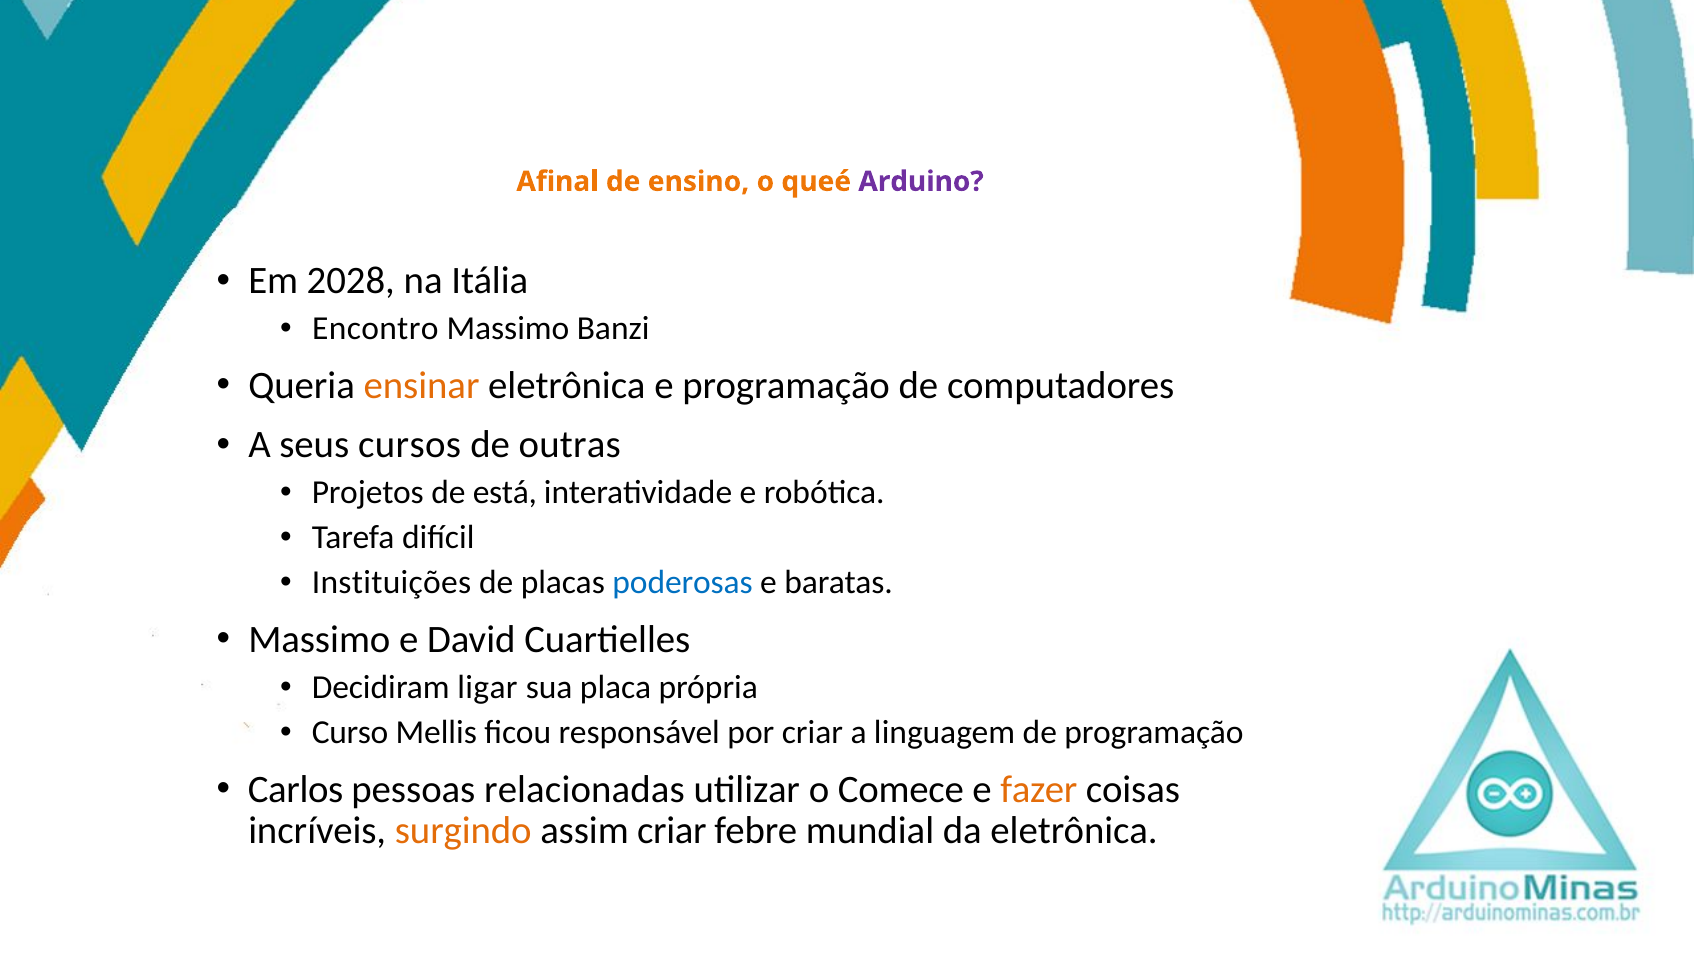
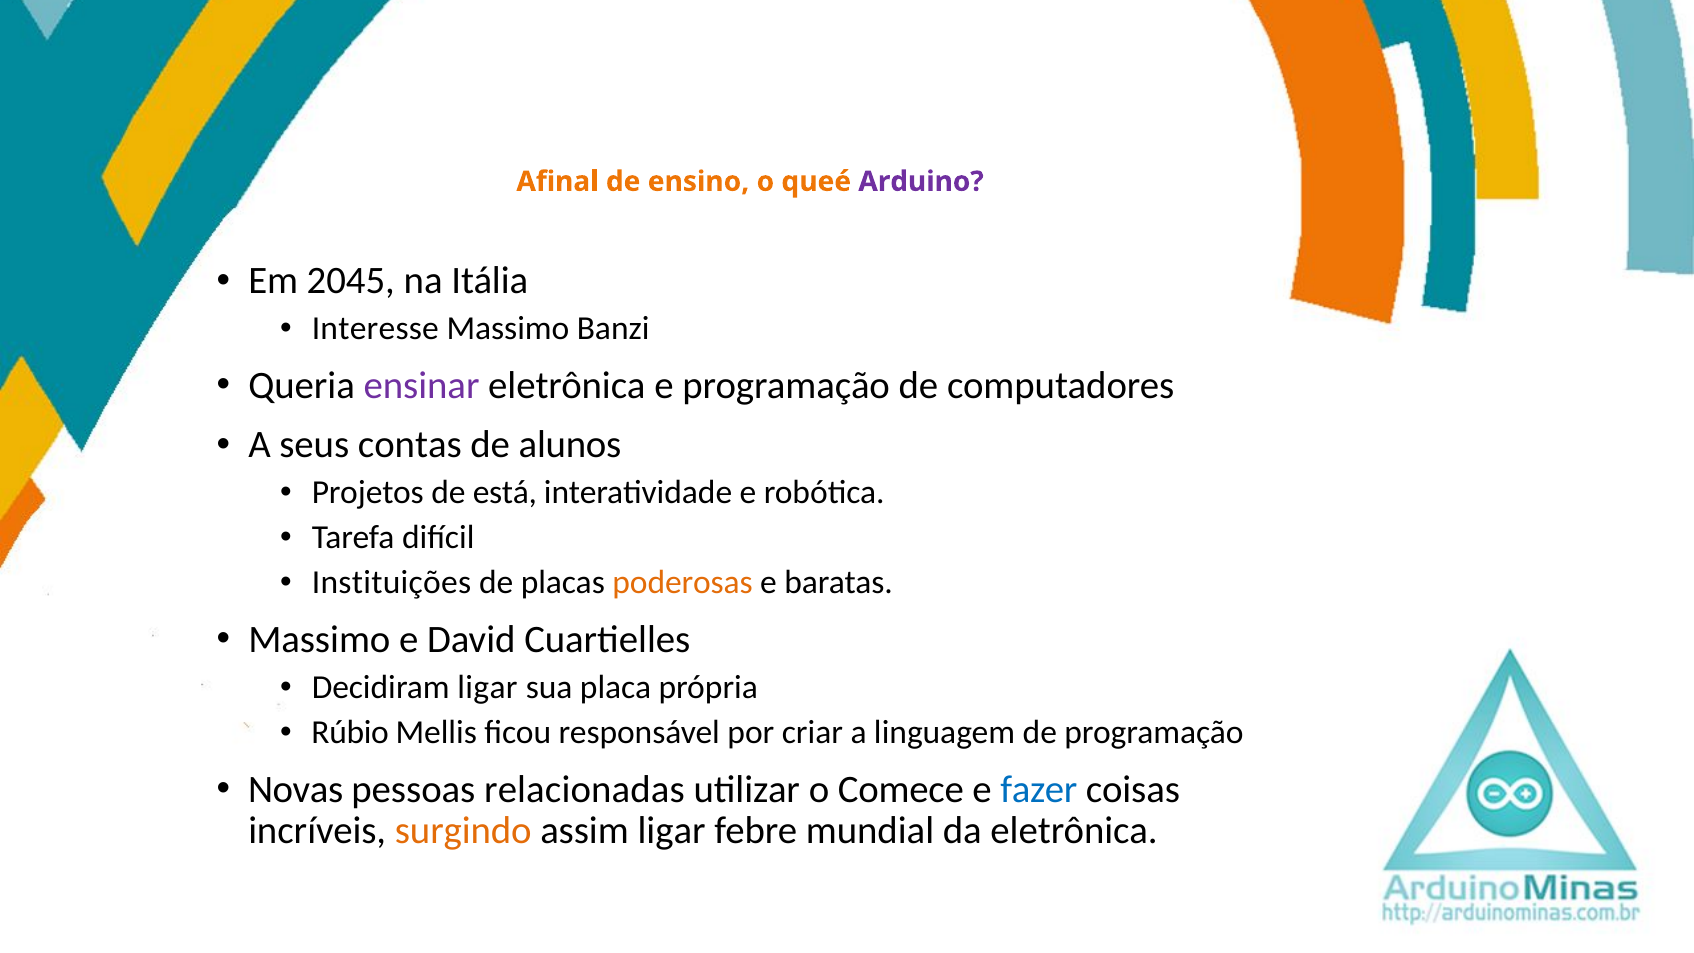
2028: 2028 -> 2045 (351, 281)
Encontro: Encontro -> Interesse (375, 329)
ensinar colour: orange -> purple (422, 385)
cursos: cursos -> contas (410, 445)
outras: outras -> alunos (570, 445)
poderosas colour: blue -> orange (683, 583)
Curso: Curso -> Rúbio (350, 732)
Carlos: Carlos -> Novas (296, 789)
fazer colour: orange -> blue (1039, 789)
assim criar: criar -> ligar (672, 831)
